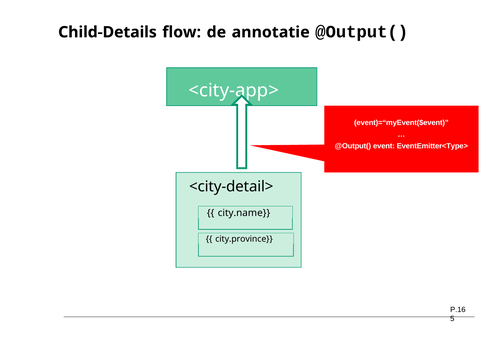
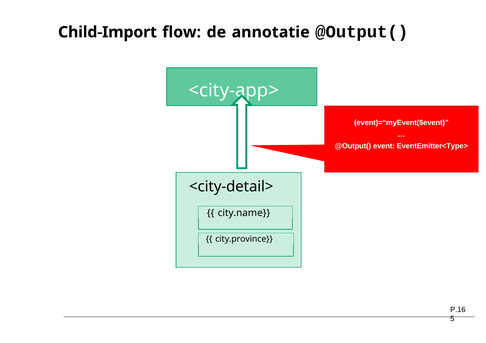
Child-Details: Child-Details -> Child-Import (107, 32)
